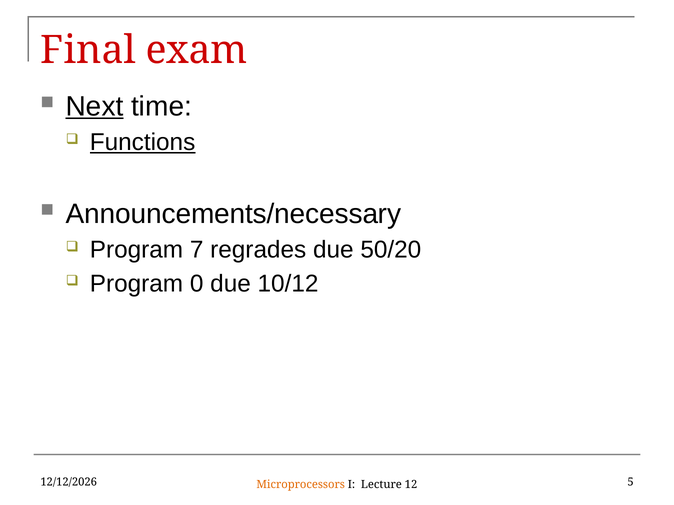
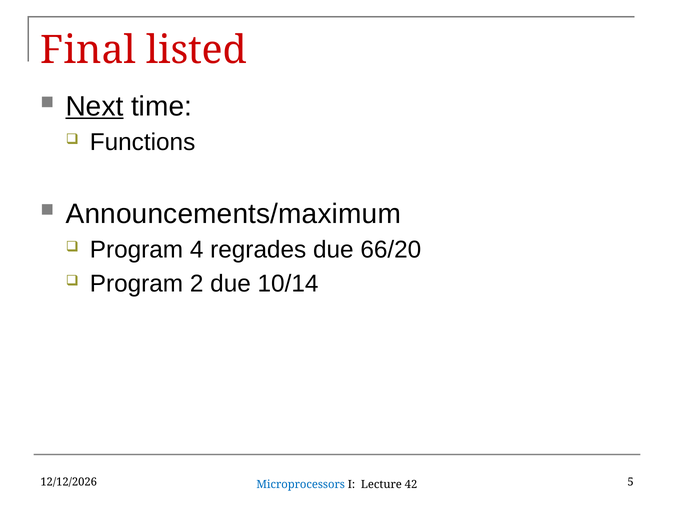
exam: exam -> listed (196, 50)
Functions underline: present -> none (143, 143)
Announcements/necessary: Announcements/necessary -> Announcements/maximum (233, 214)
7: 7 -> 4 (197, 250)
50/20: 50/20 -> 66/20 (391, 250)
0: 0 -> 2 (197, 284)
10/12: 10/12 -> 10/14 (288, 284)
Microprocessors colour: orange -> blue (301, 485)
12: 12 -> 42 (411, 485)
